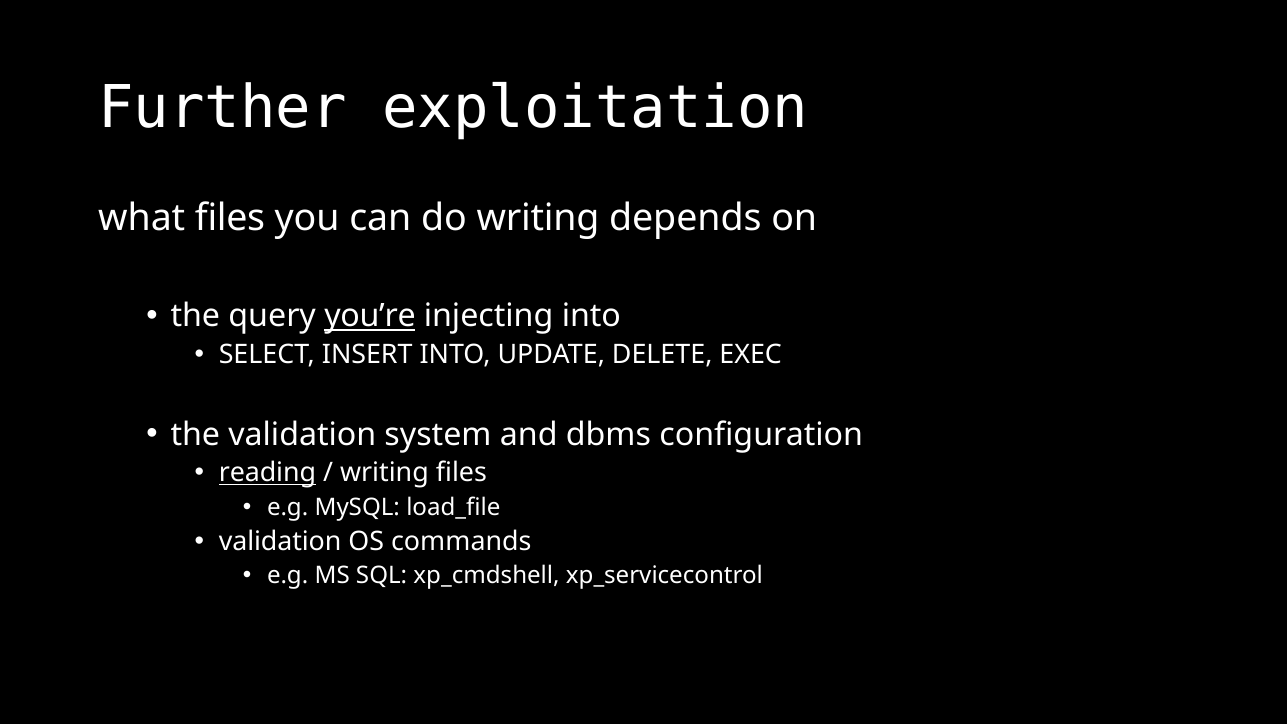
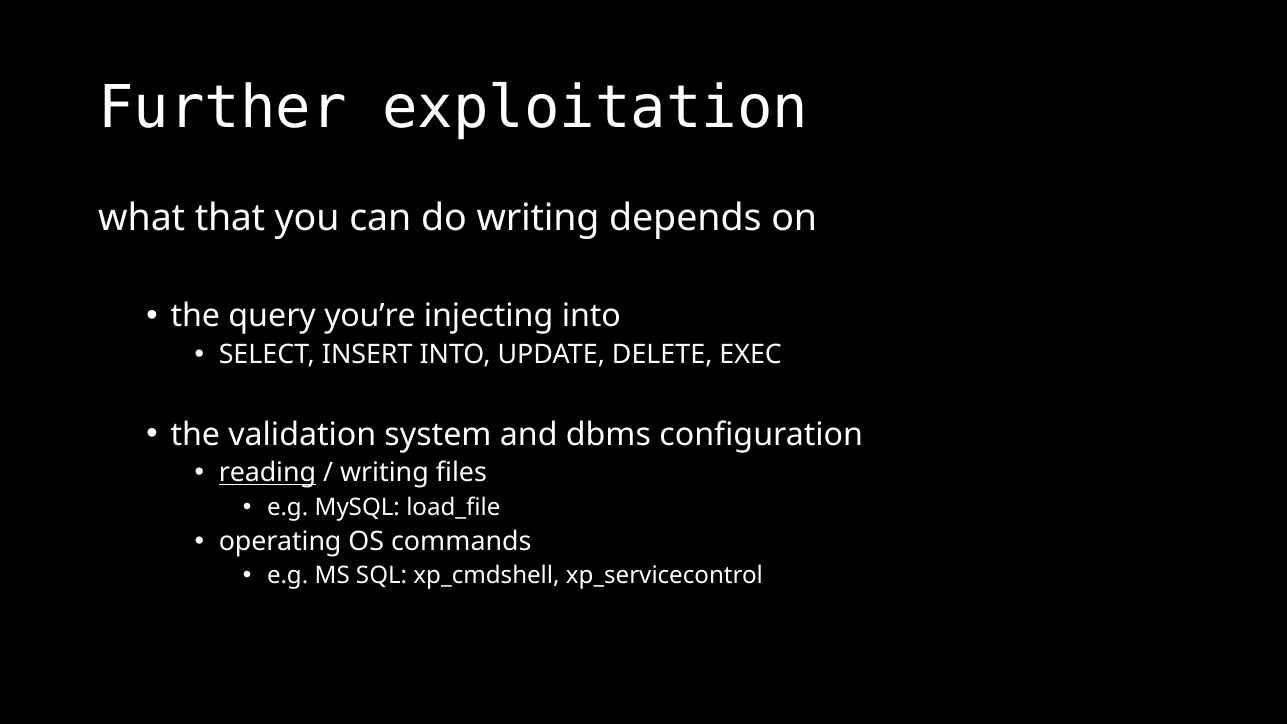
what files: files -> that (230, 218)
you’re underline: present -> none (370, 316)
validation: validation -> operating (280, 541)
